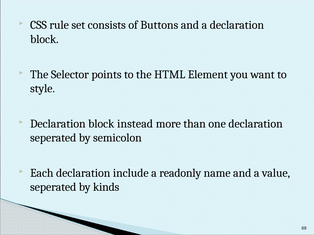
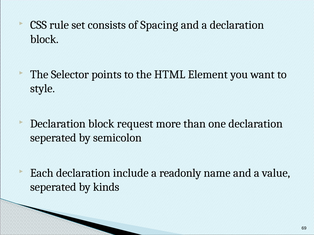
Buttons: Buttons -> Spacing (159, 25)
instead: instead -> request (135, 124)
